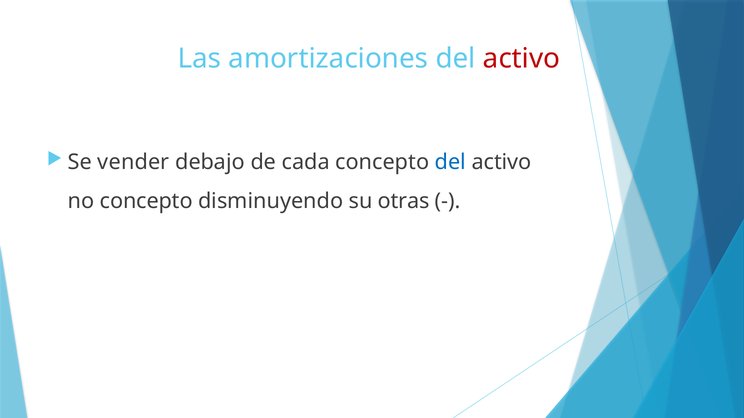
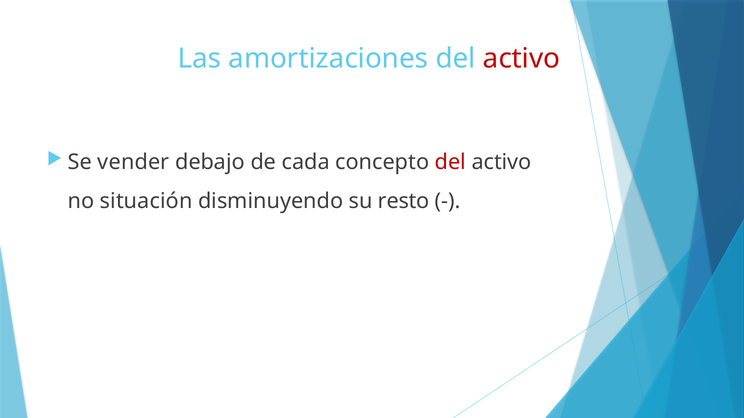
del colour: blue -> red (450, 162)
no concepto: concepto -> situación (146, 201)
otras: otras -> resto (404, 201)
